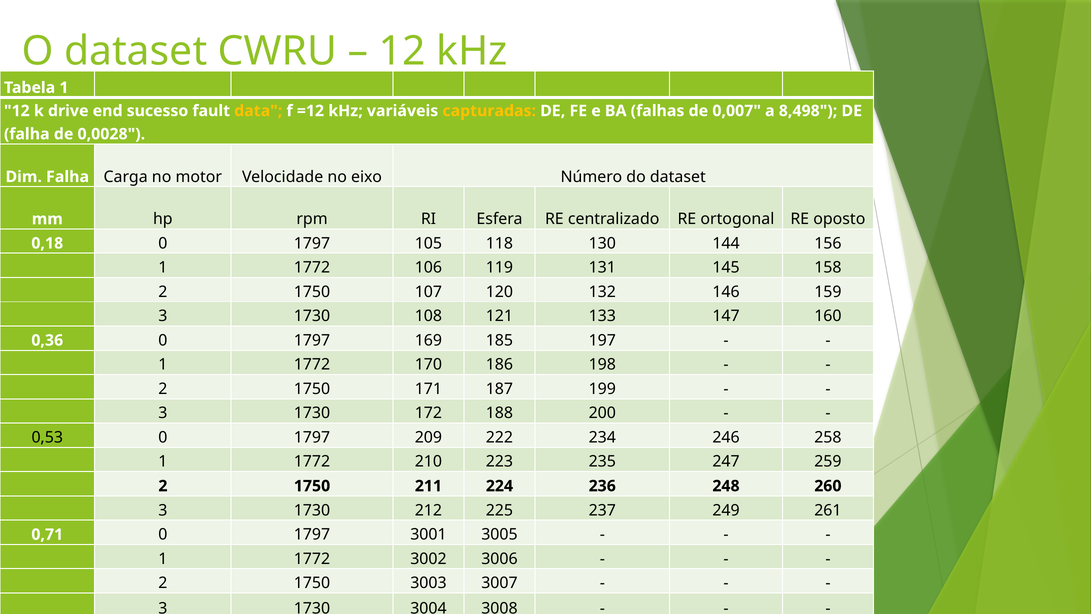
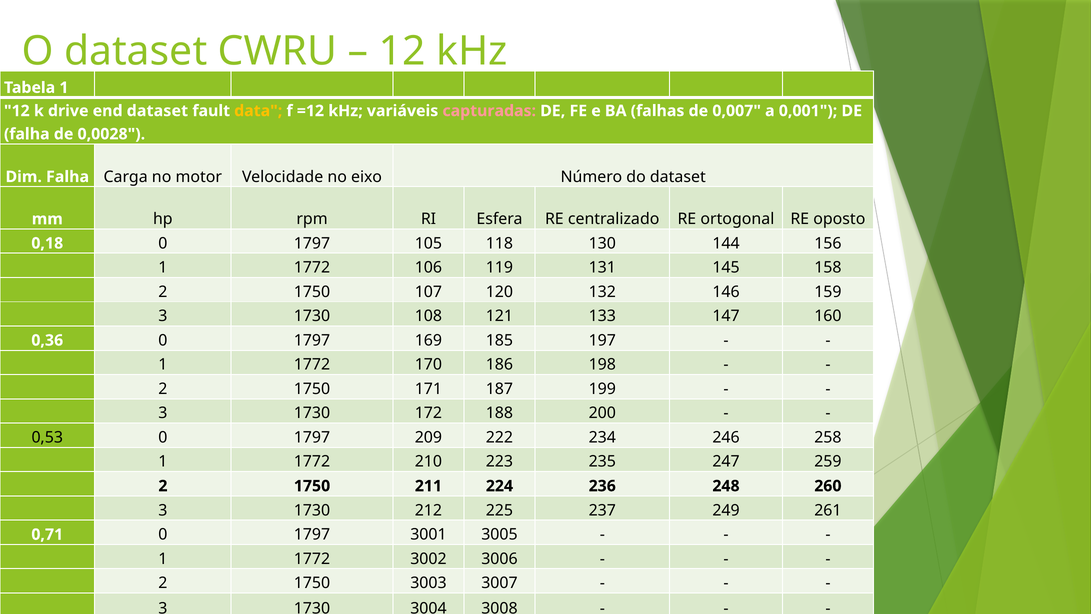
end sucesso: sucesso -> dataset (157, 111)
capturadas colour: yellow -> pink (489, 111)
8,498: 8,498 -> 0,001 (808, 111)
